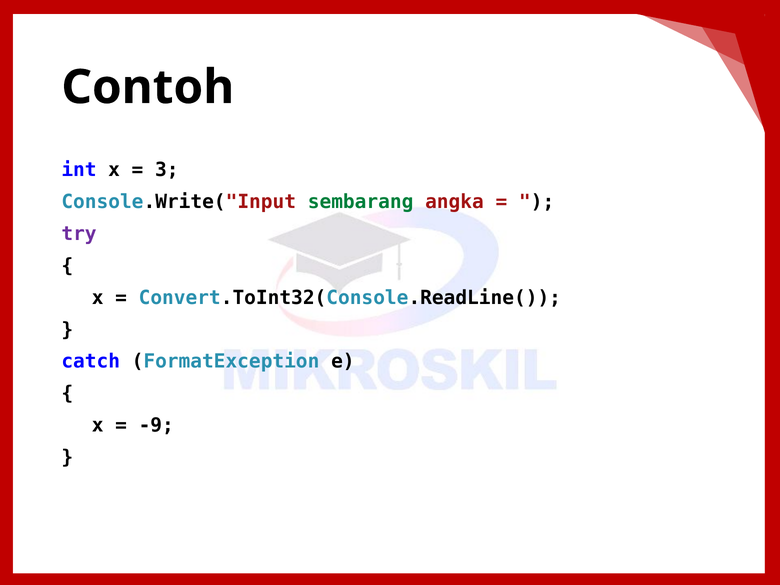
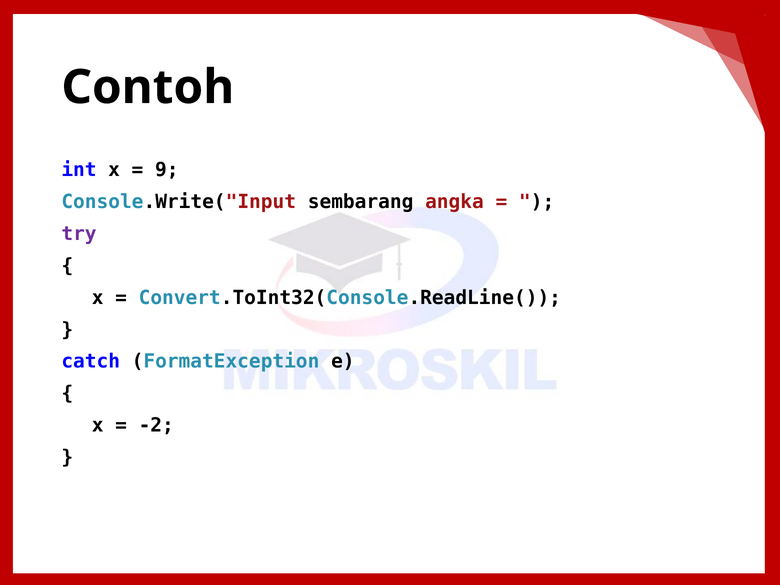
3: 3 -> 9 (167, 170)
sembarang colour: green -> black (361, 202)
-9: -9 -> -2 (156, 425)
